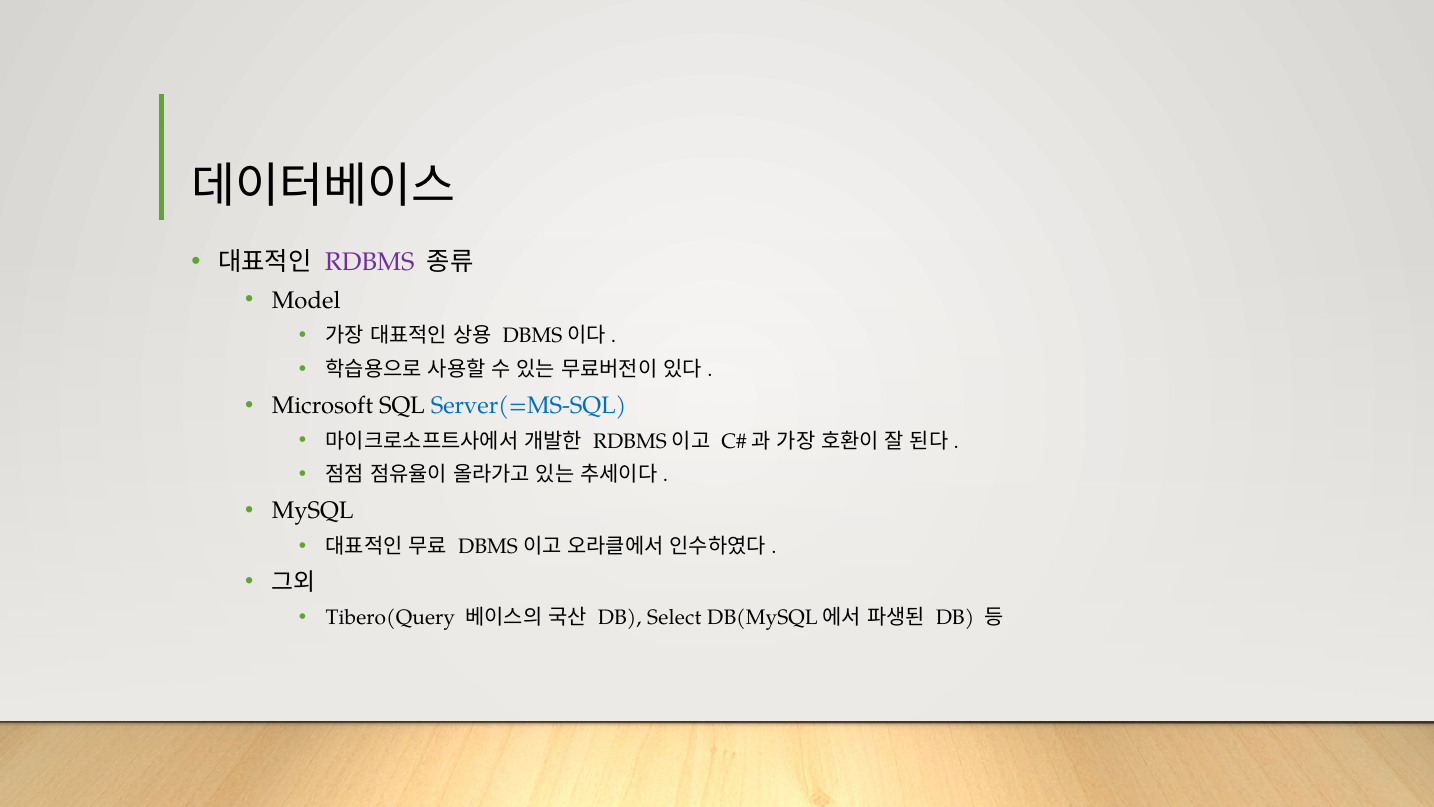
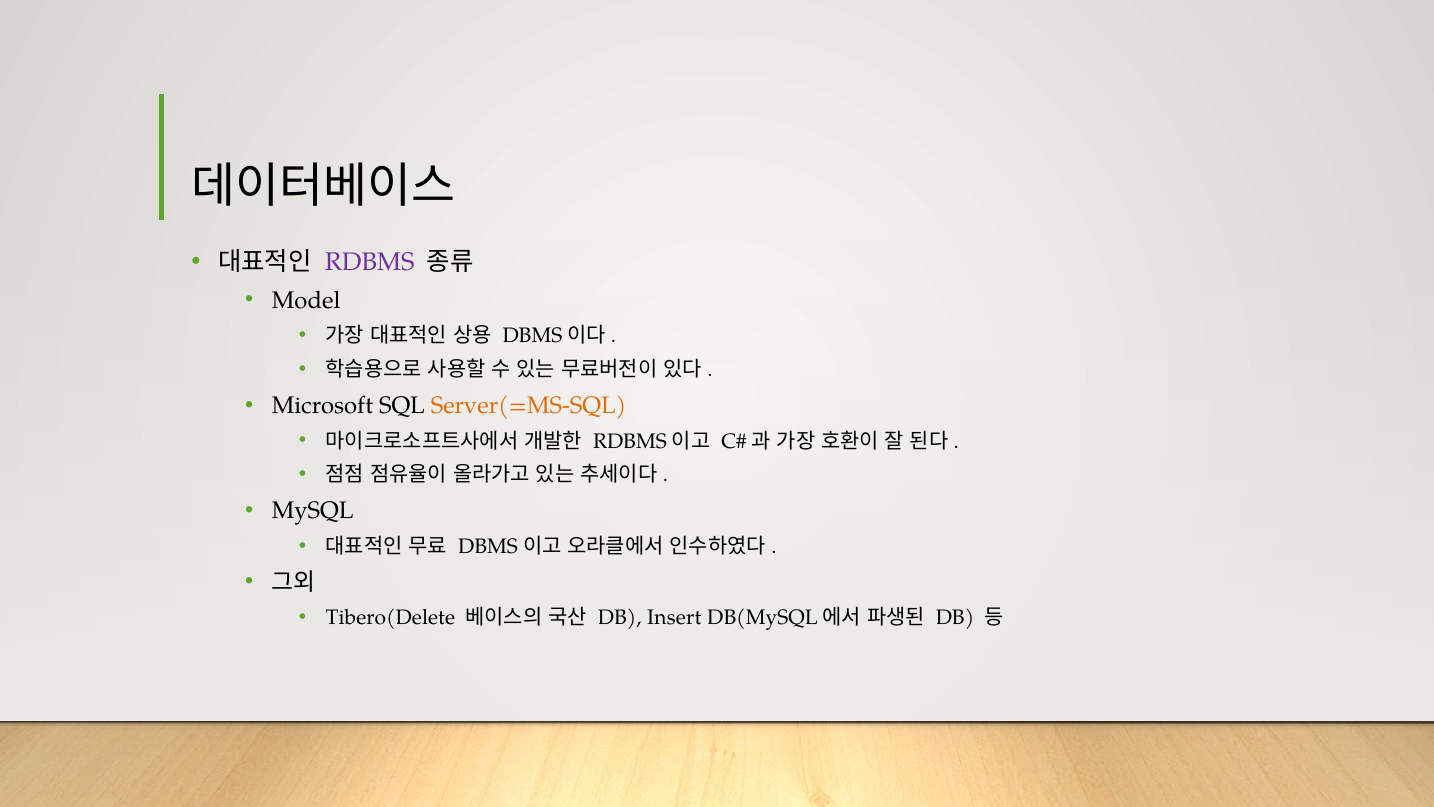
Server(=MS-SQL colour: blue -> orange (529, 406)
Tibero(Query: Tibero(Query -> Tibero(Delete (390, 618)
Select: Select -> Insert (674, 618)
